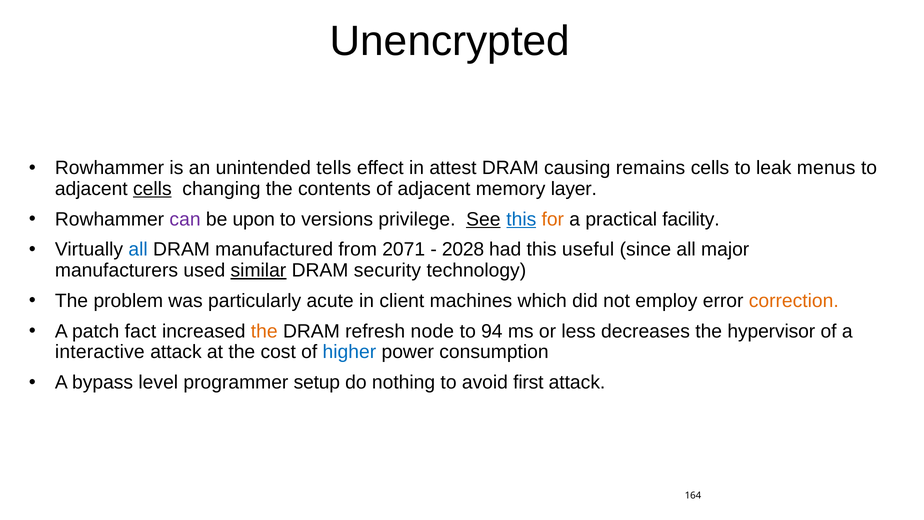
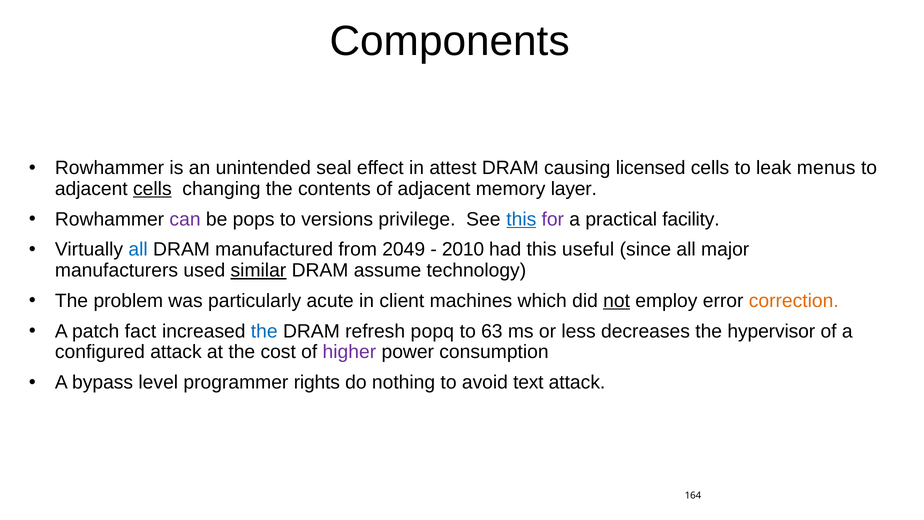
Unencrypted: Unencrypted -> Components (450, 41)
tells: tells -> seal (334, 168)
remains: remains -> licensed (651, 168)
upon: upon -> pops (254, 219)
See underline: present -> none (483, 219)
for colour: orange -> purple (553, 219)
2071: 2071 -> 2049 (404, 250)
2028: 2028 -> 2010 (463, 250)
security: security -> assume (387, 270)
not underline: none -> present (617, 301)
the colour: orange -> blue (264, 331)
node: node -> popq (432, 331)
94: 94 -> 63 (492, 331)
interactive: interactive -> configured (100, 352)
higher colour: blue -> purple (349, 352)
setup: setup -> rights (317, 382)
first: first -> text (528, 382)
